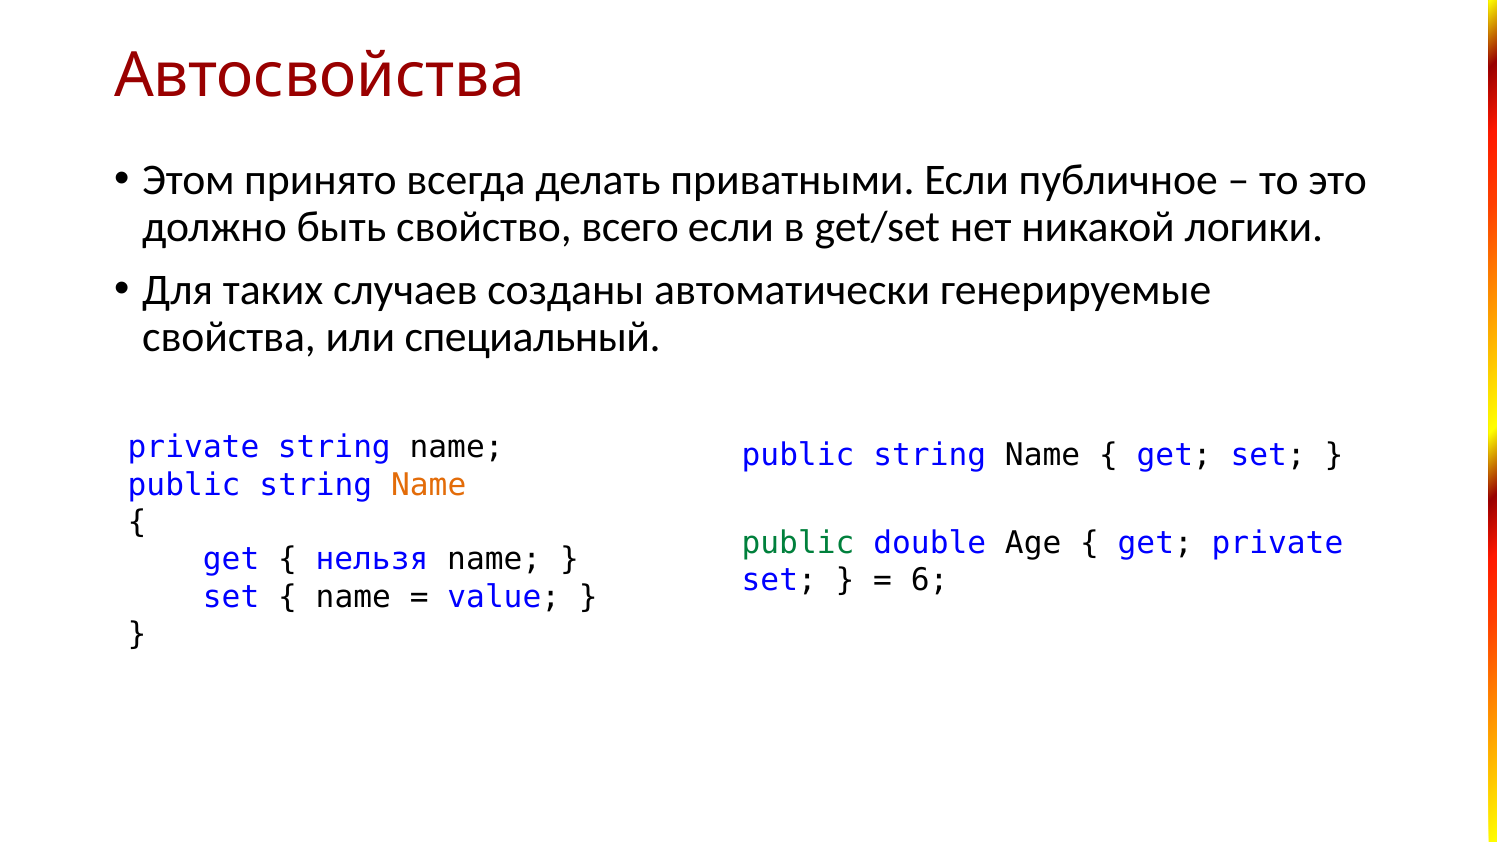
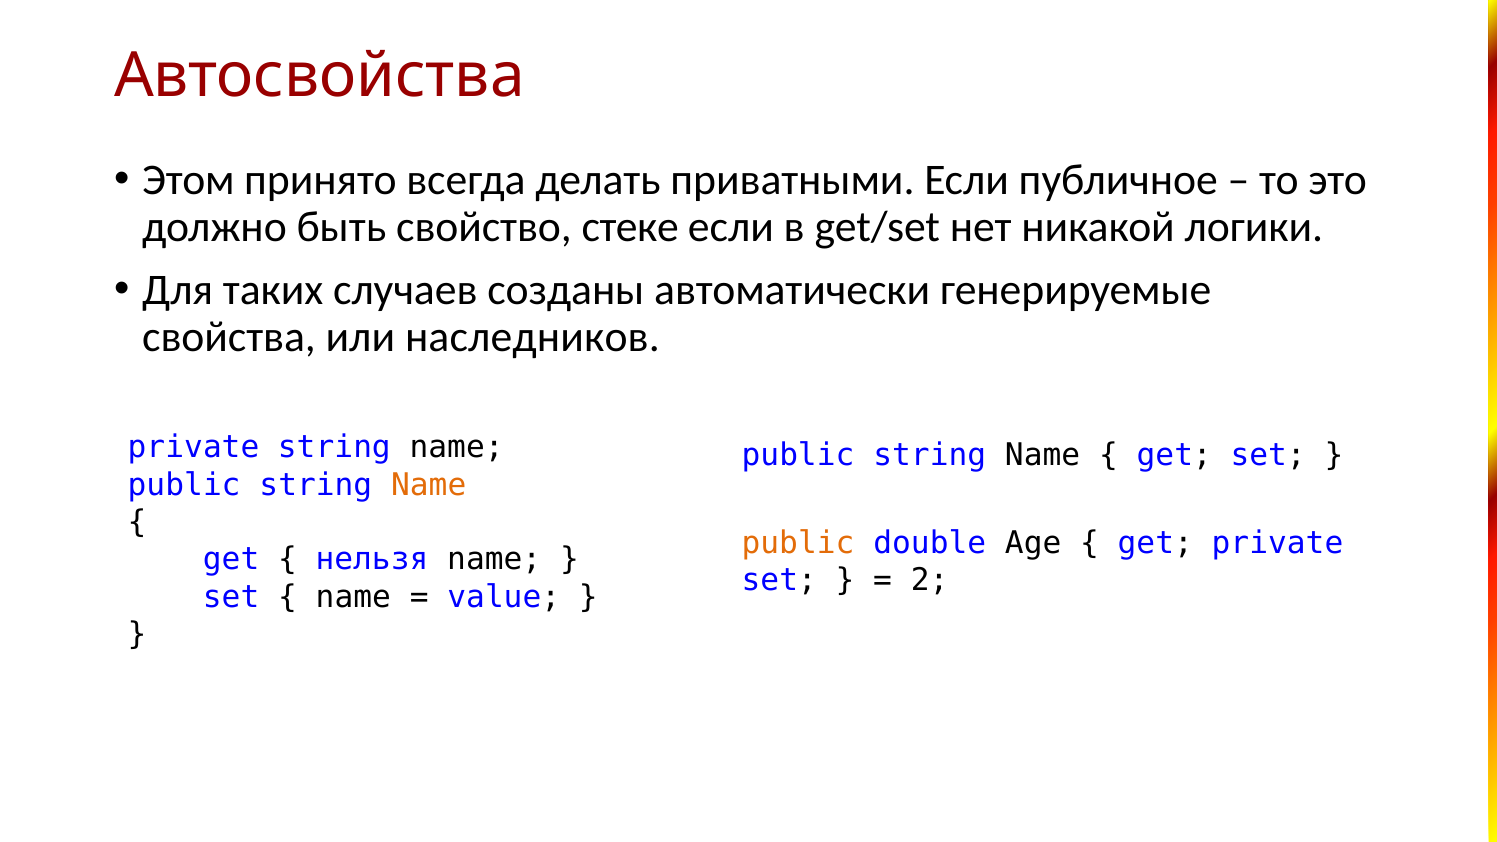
всего: всего -> стеке (630, 227)
специальный: специальный -> наследников (532, 337)
public colour: green -> orange (798, 543)
6: 6 -> 2 (930, 581)
